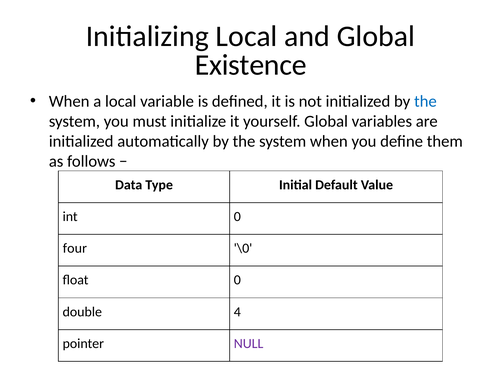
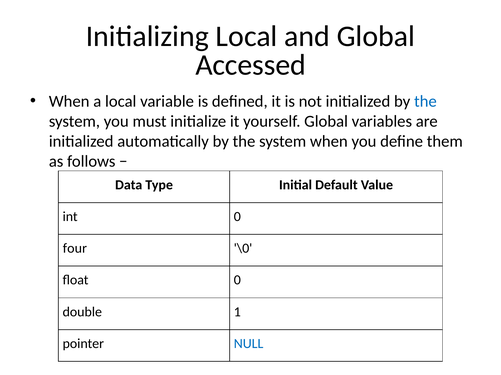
Existence: Existence -> Accessed (251, 65)
4: 4 -> 1 (237, 312)
NULL colour: purple -> blue (249, 344)
